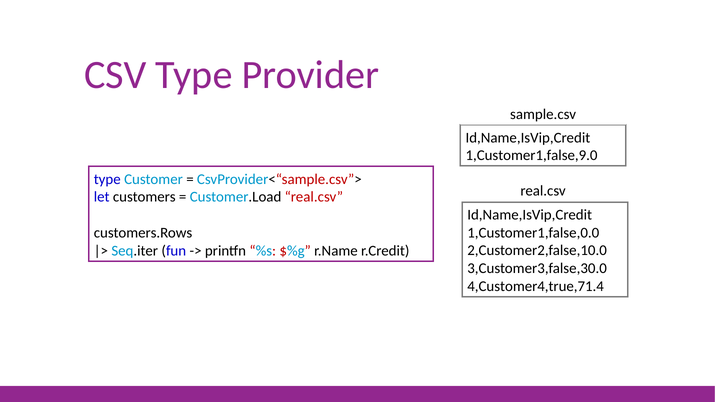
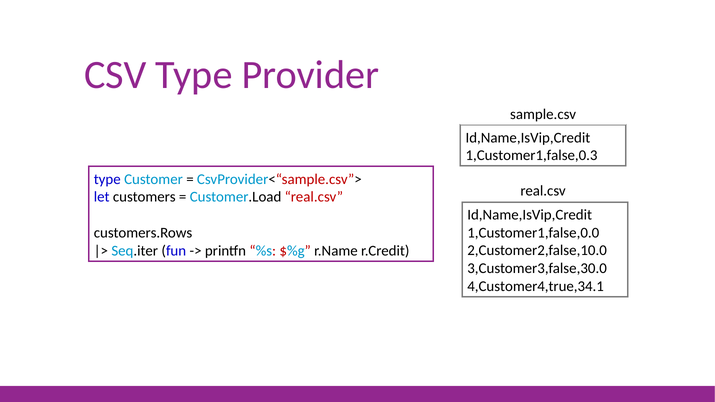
1,Customer1,false,9.0: 1,Customer1,false,9.0 -> 1,Customer1,false,0.3 (531, 156)
4,Customer4,true,71.4: 4,Customer4,true,71.4 -> 4,Customer4,true,34.1 (536, 286)
